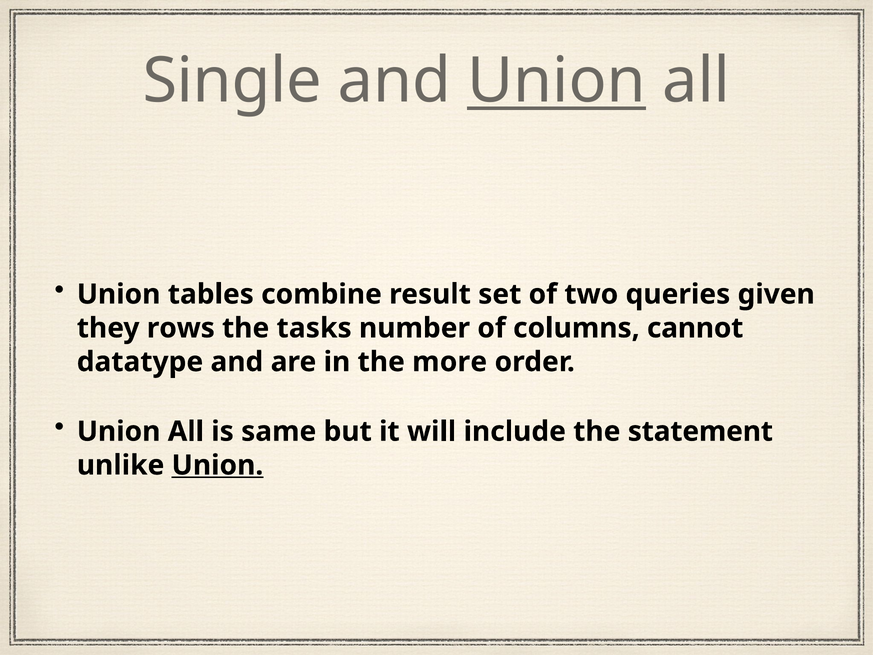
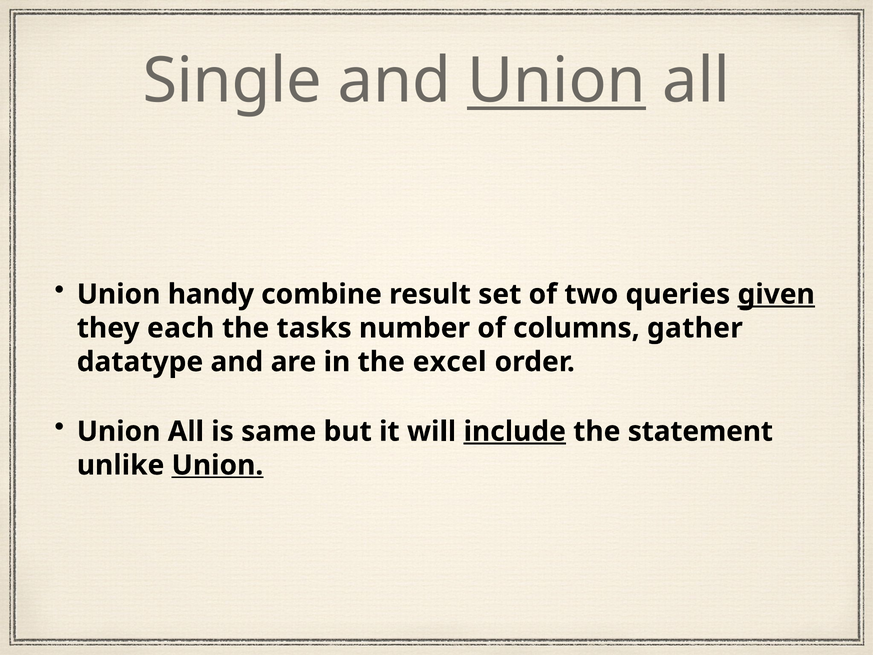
tables: tables -> handy (211, 294)
given underline: none -> present (776, 294)
rows: rows -> each (181, 328)
cannot: cannot -> gather (695, 328)
more: more -> excel (450, 362)
include underline: none -> present (515, 431)
